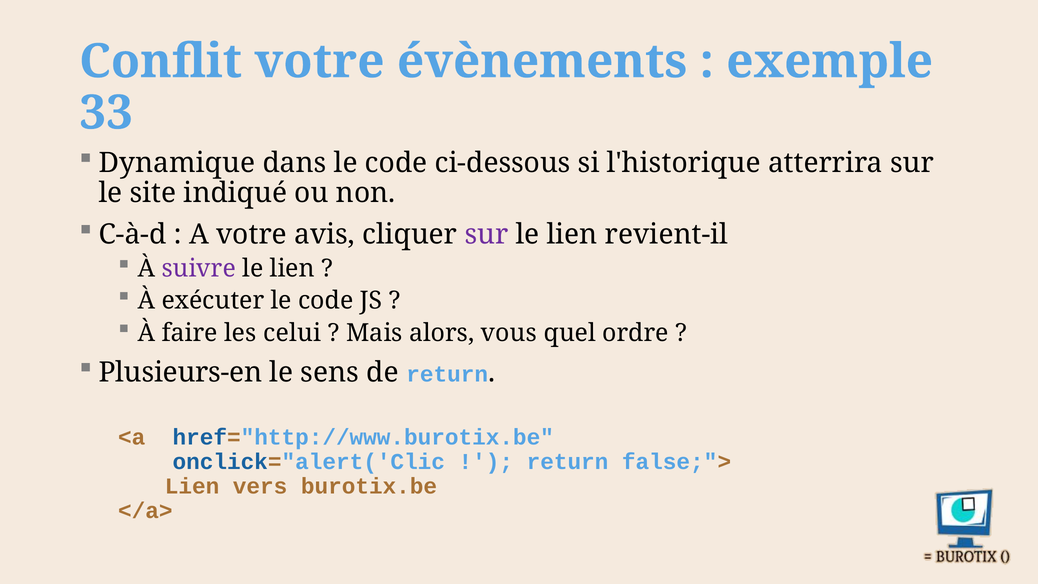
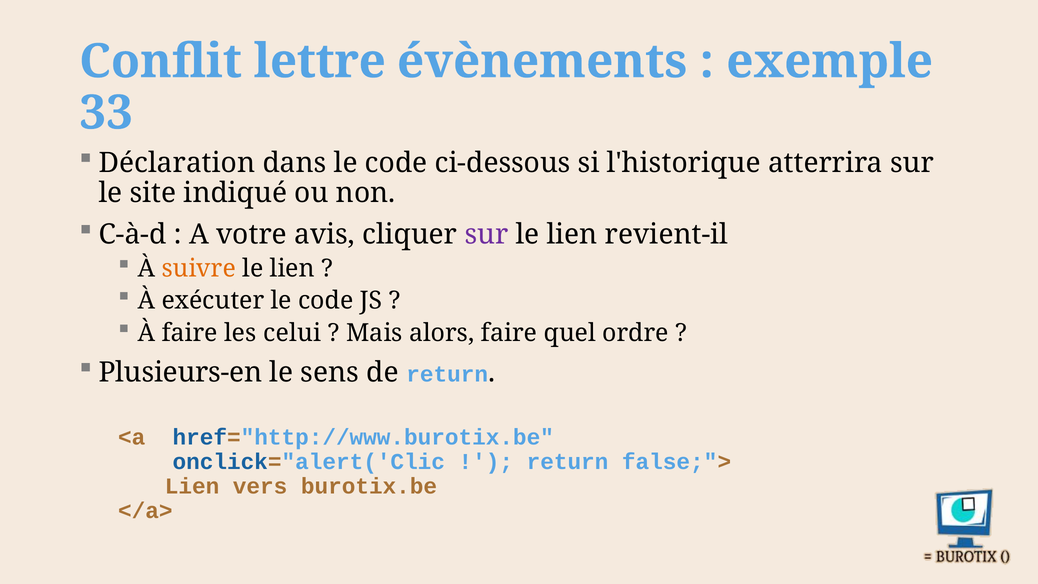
Conflit votre: votre -> lettre (320, 62)
Dynamique: Dynamique -> Déclaration (177, 163)
suivre colour: purple -> orange (199, 268)
alors vous: vous -> faire (509, 333)
